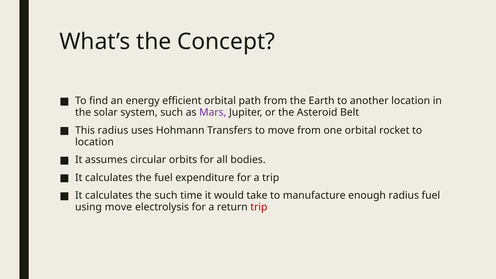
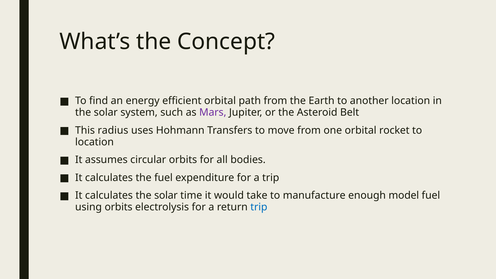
calculates the such: such -> solar (166, 196)
enough radius: radius -> model (404, 196)
using move: move -> orbits (119, 207)
trip colour: red -> blue (259, 207)
